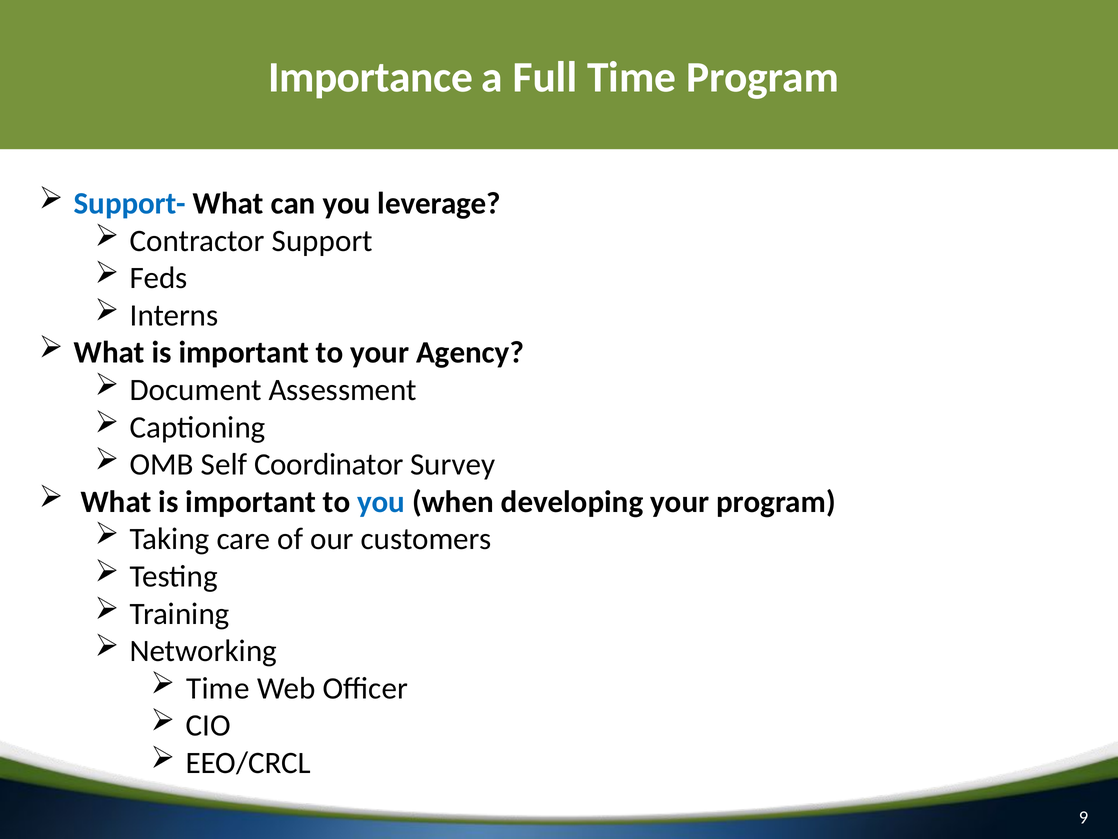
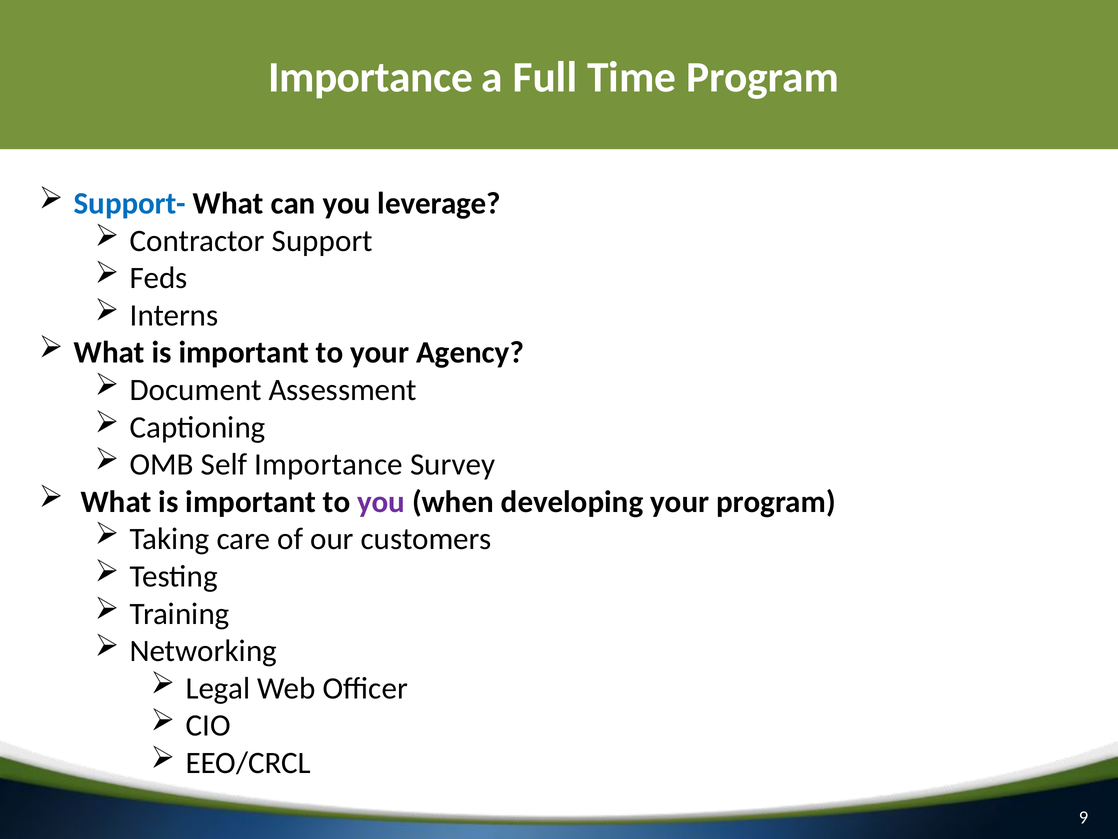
Self Coordinator: Coordinator -> Importance (329, 464)
you colour: blue -> purple (381, 502)
Time: Time -> Legal (218, 688)
